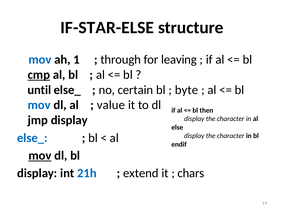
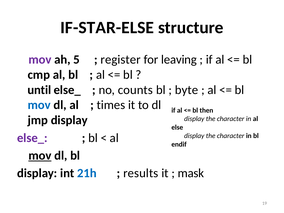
mov colour: blue -> purple (40, 60)
1: 1 -> 5 (77, 60)
through: through -> register (121, 60)
cmp underline: present -> none (39, 75)
certain: certain -> counts (135, 90)
value: value -> times (111, 105)
else_ colour: blue -> purple (32, 138)
extend: extend -> results (141, 173)
chars: chars -> mask (191, 173)
